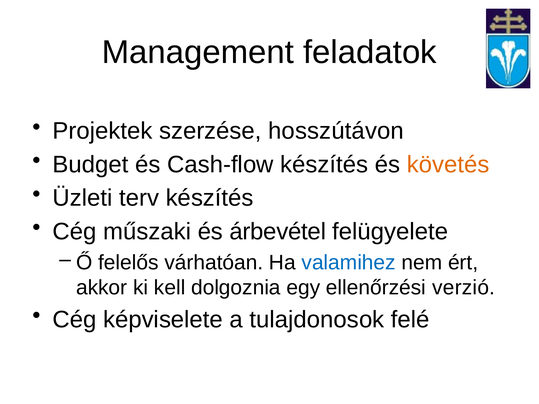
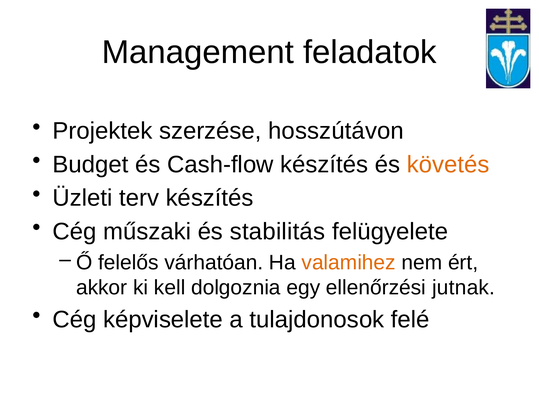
árbevétel: árbevétel -> stabilitás (277, 232)
valamihez colour: blue -> orange (349, 263)
verzió: verzió -> jutnak (464, 288)
